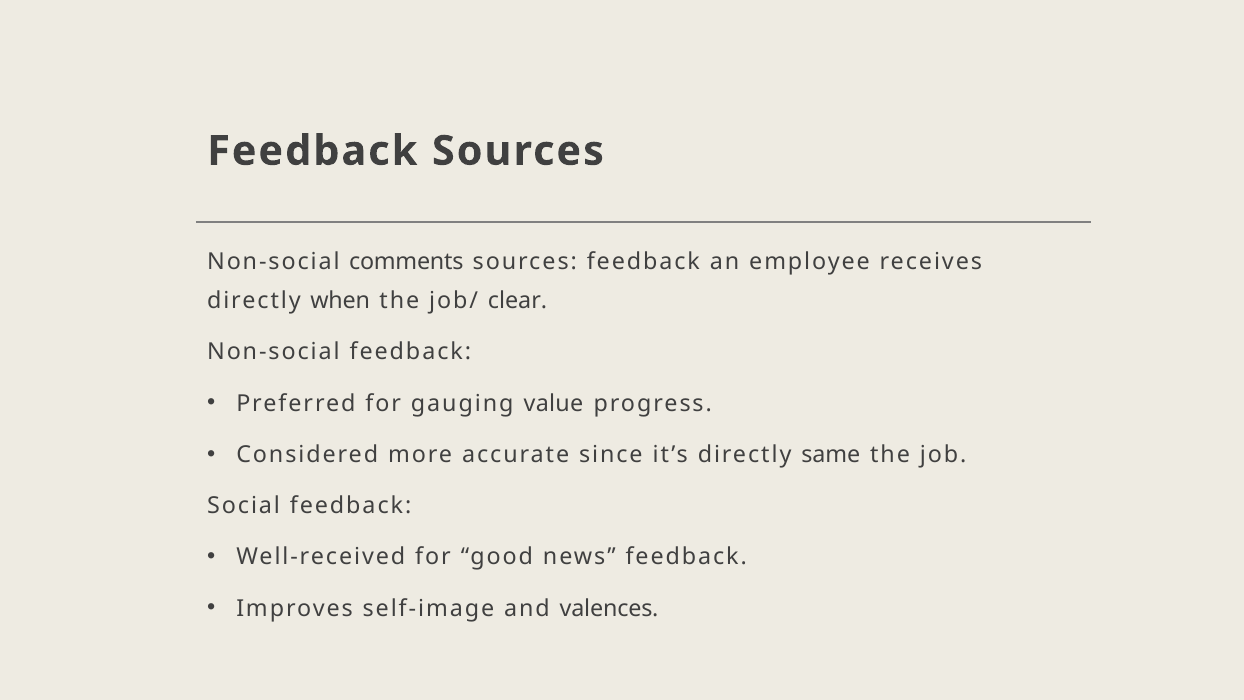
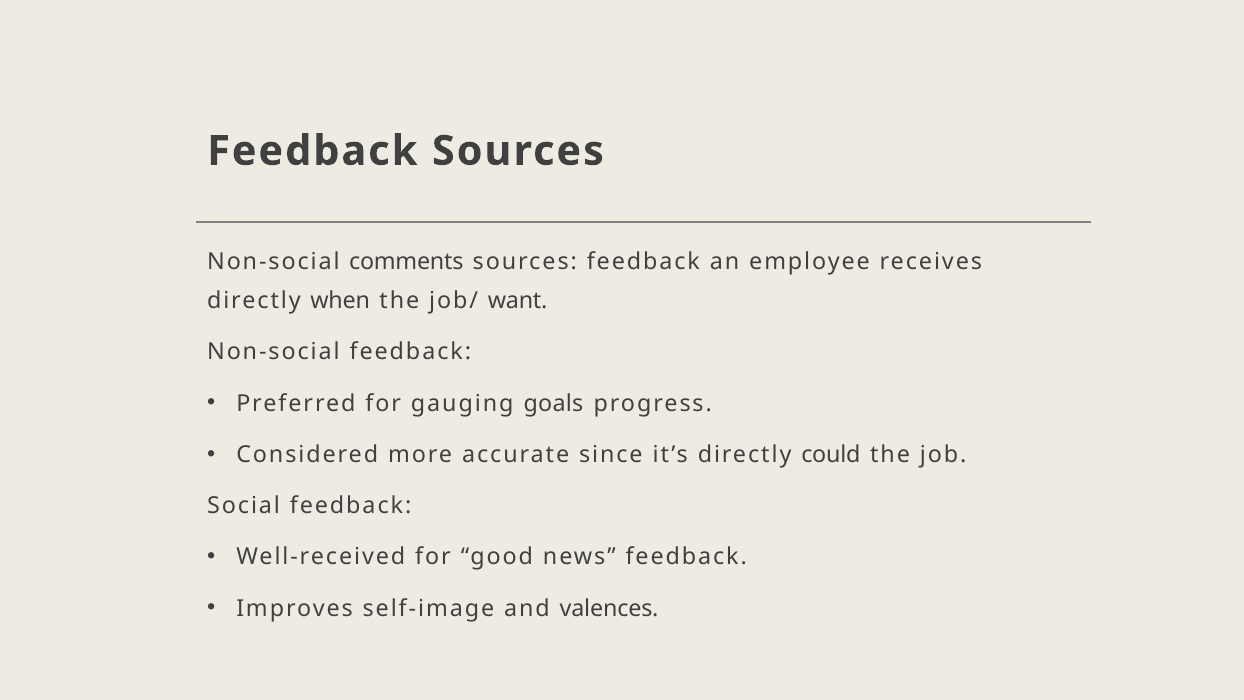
clear: clear -> want (518, 301)
value: value -> goals (553, 403)
same: same -> could (831, 454)
